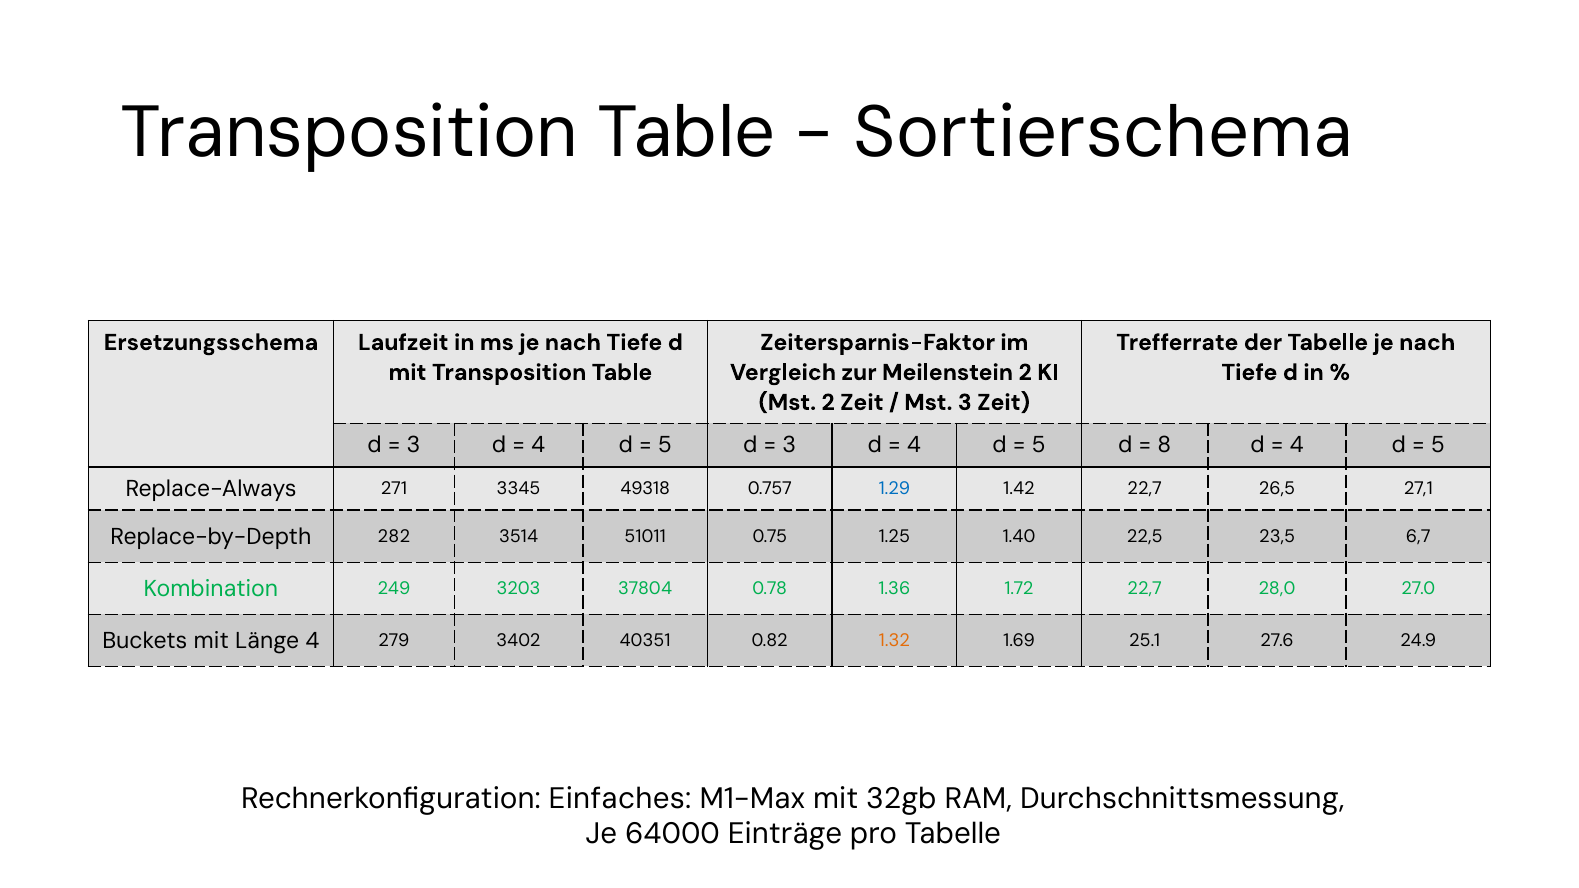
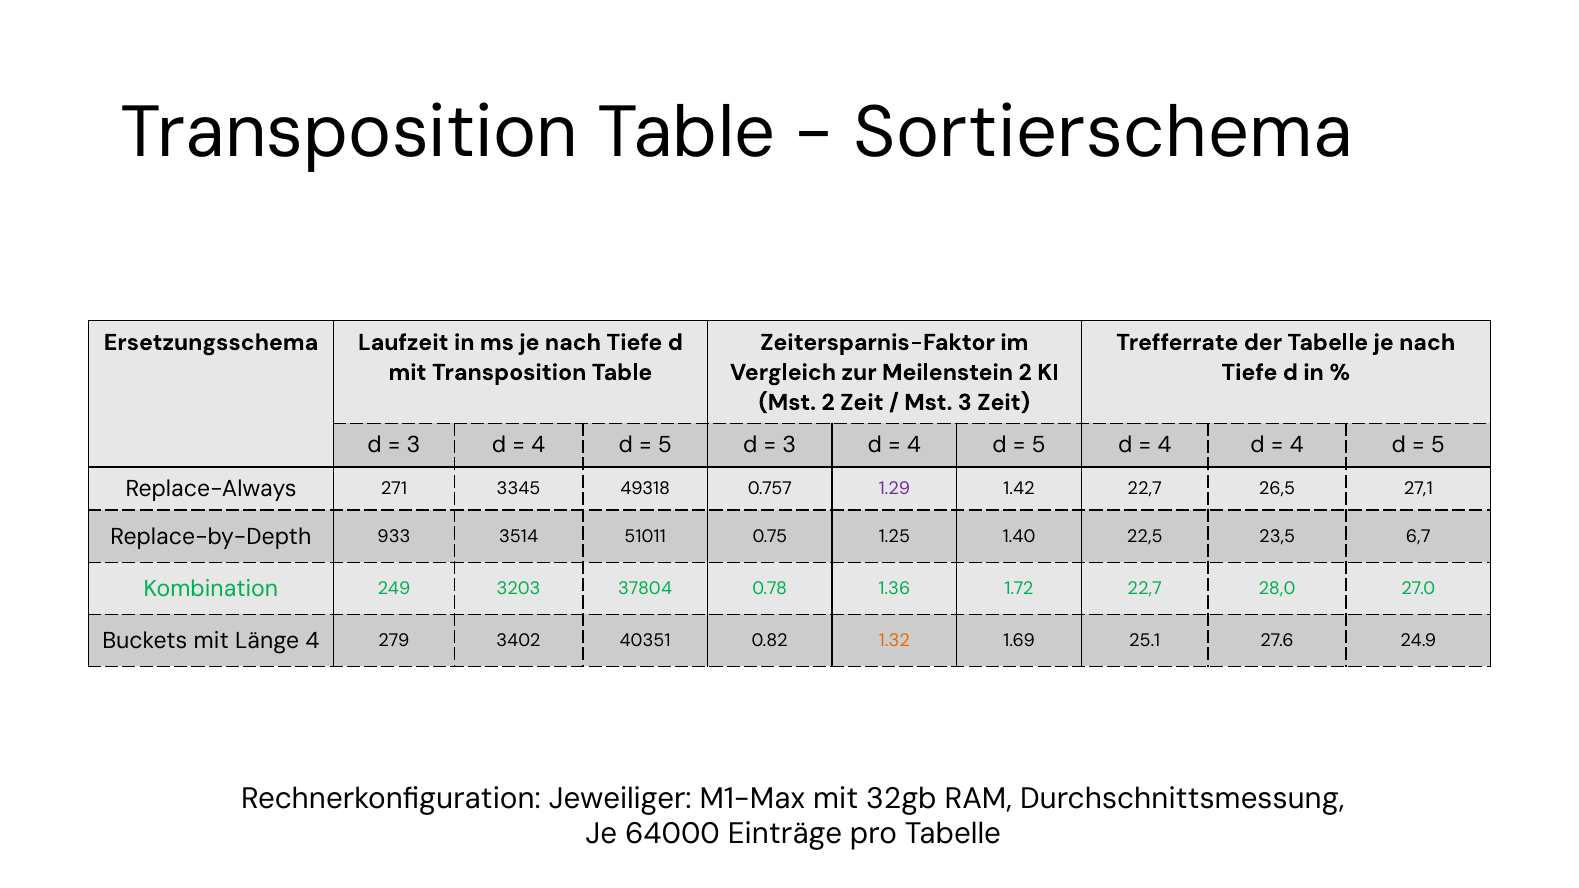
8: 8 -> 4 (1164, 445)
1.29 colour: blue -> purple (894, 489)
282: 282 -> 933 (394, 536)
Einfaches: Einfaches -> Jeweiliger (620, 799)
